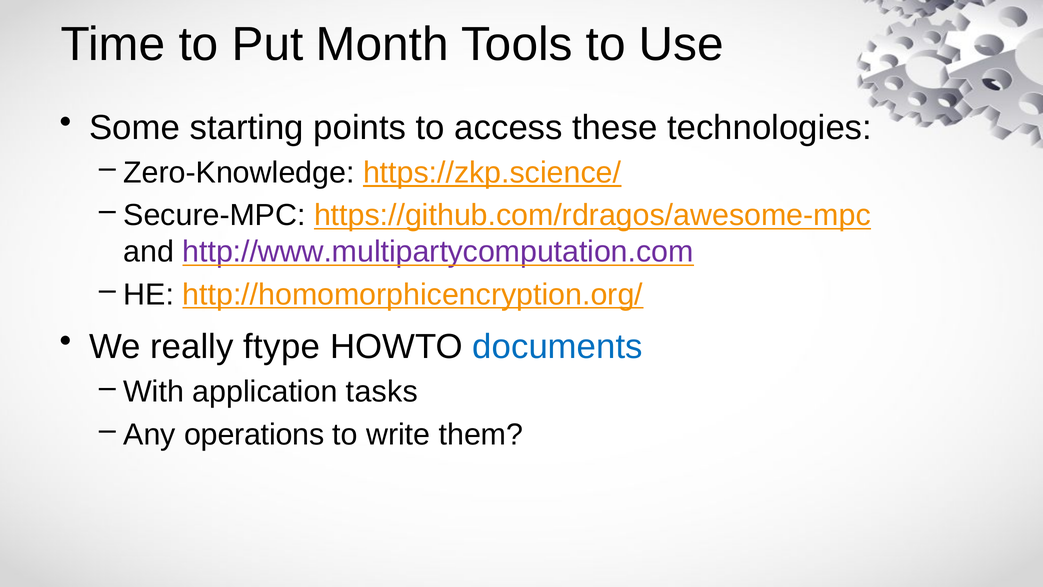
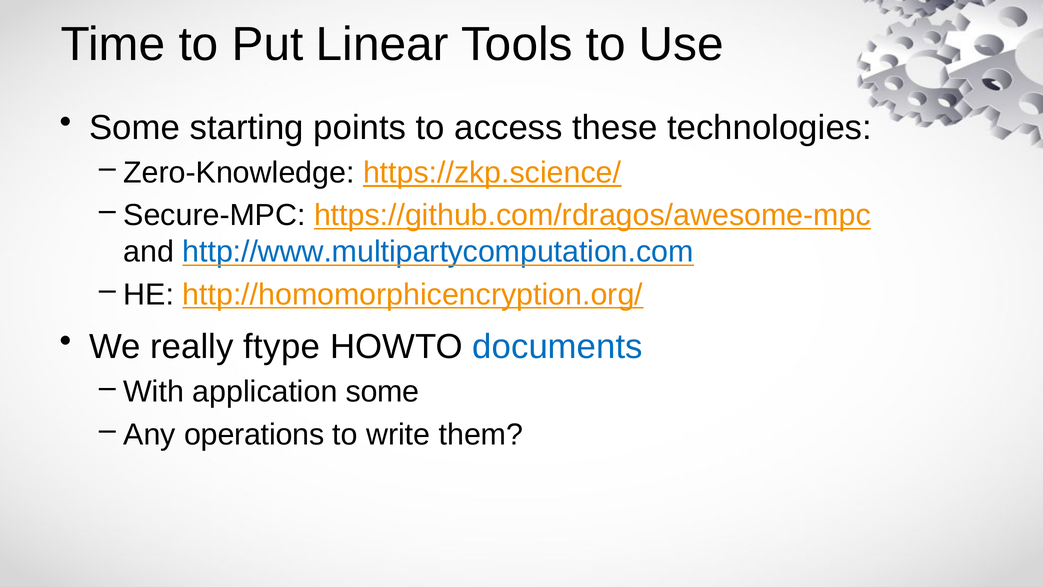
Month: Month -> Linear (382, 45)
http://www.multipartycomputation.com colour: purple -> blue (438, 252)
application tasks: tasks -> some (382, 392)
